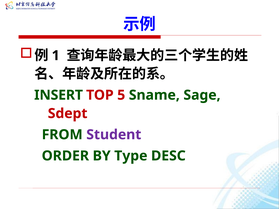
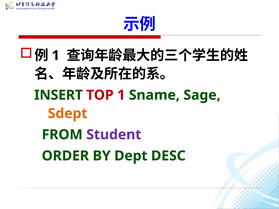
TOP 5: 5 -> 1 (121, 95)
Sdept colour: red -> orange (68, 114)
Type: Type -> Dept (131, 156)
